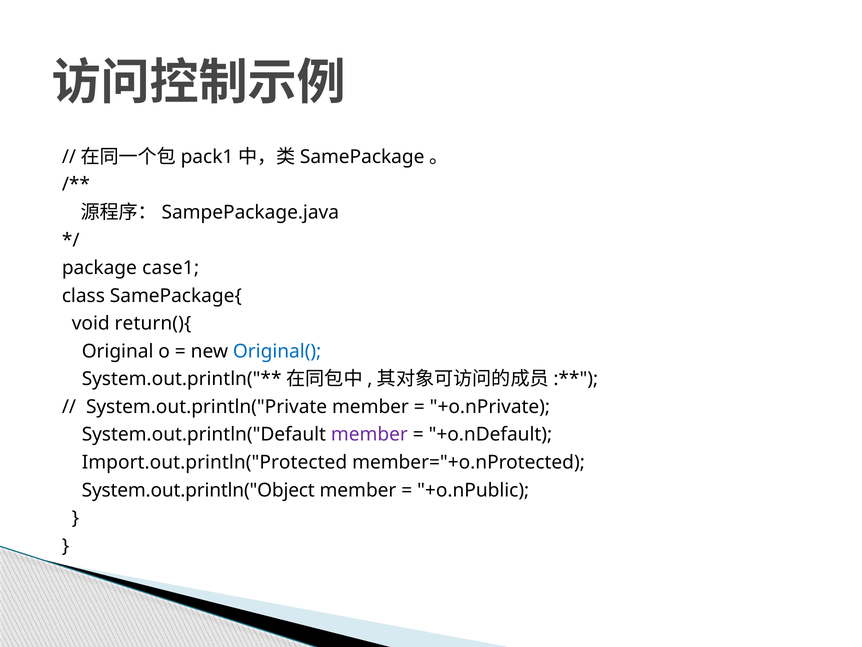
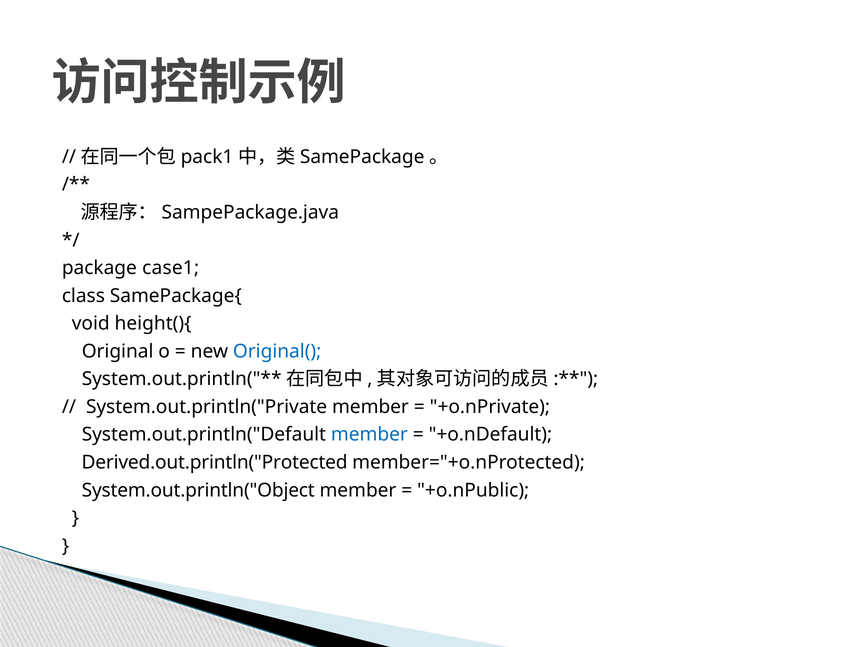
return(){: return(){ -> height(){ (153, 323)
member colour: purple -> blue (369, 434)
Import.out.println("Protected: Import.out.println("Protected -> Derived.out.println("Protected (215, 462)
